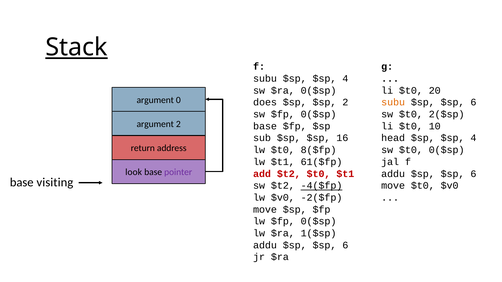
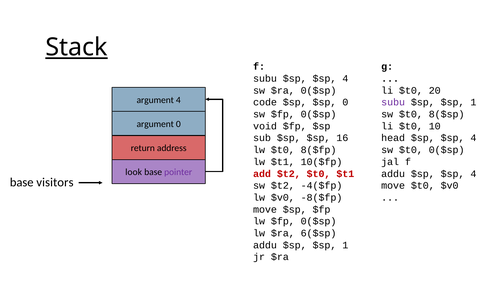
argument 0: 0 -> 4 (178, 100)
does: does -> code (265, 102)
$sp 2: 2 -> 0 (345, 102)
subu colour: orange -> purple (393, 102)
6: 6 -> 1 (473, 102)
2($sp: 2($sp -> 8($sp (447, 114)
argument 2: 2 -> 0 (178, 124)
base: base -> void (265, 126)
61($fp: 61($fp -> 10($fp (322, 162)
6: 6 -> 4 (473, 174)
visiting: visiting -> visitors (55, 183)
-4($fp underline: present -> none (322, 186)
-2($fp: -2($fp -> -8($fp (322, 198)
1($sp: 1($sp -> 6($sp (319, 234)
6: 6 -> 1 (345, 245)
